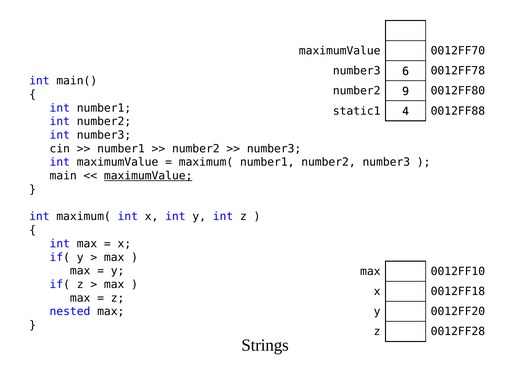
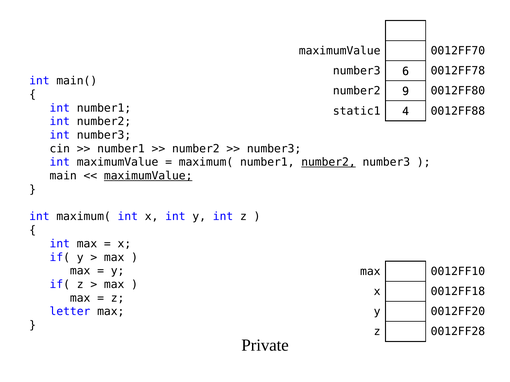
number2 underline: none -> present (328, 162)
nested: nested -> letter (70, 312)
Strings: Strings -> Private (265, 346)
